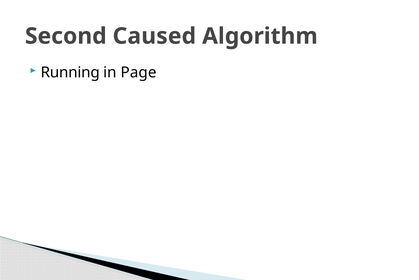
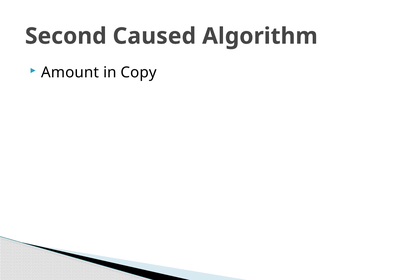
Running: Running -> Amount (70, 72)
Page: Page -> Copy (139, 72)
